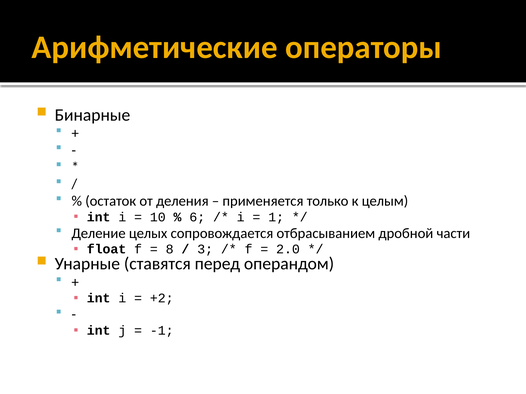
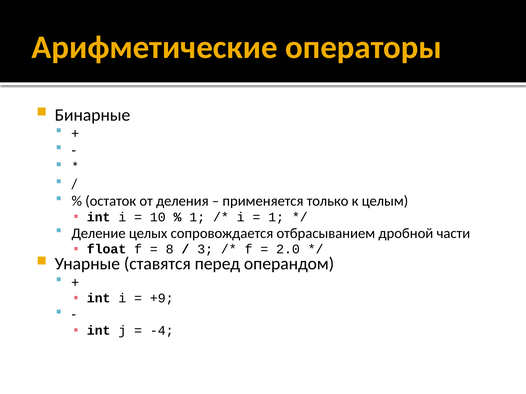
6: 6 -> 1 (197, 217)
+2: +2 -> +9 (162, 299)
-1: -1 -> -4 (162, 331)
